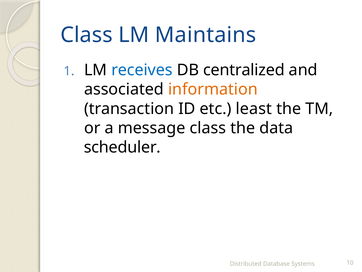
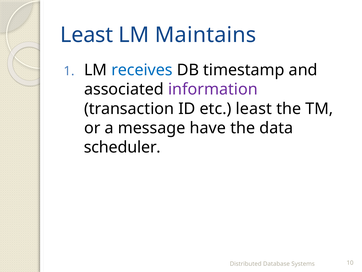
Class: Class -> Least (87, 35)
centralized: centralized -> timestamp (244, 70)
information colour: orange -> purple (213, 89)
message class: class -> have (208, 128)
